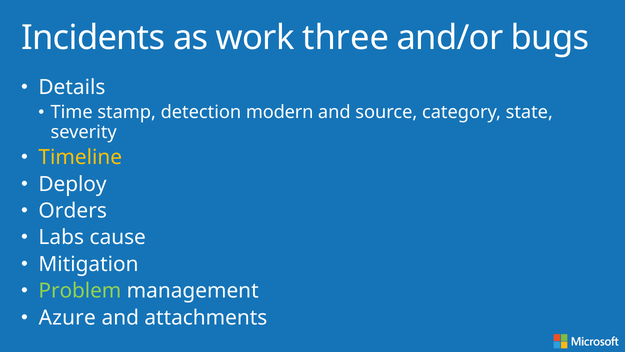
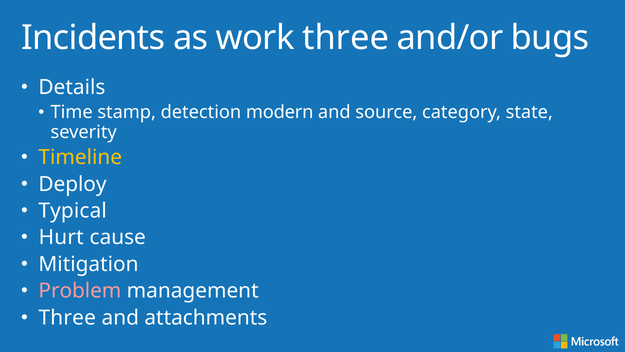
Orders: Orders -> Typical (73, 211)
Labs: Labs -> Hurt (61, 237)
Problem colour: light green -> pink (80, 291)
Azure: Azure -> Three (67, 317)
